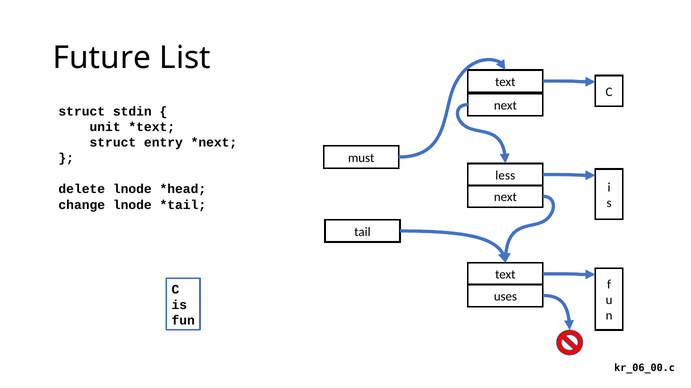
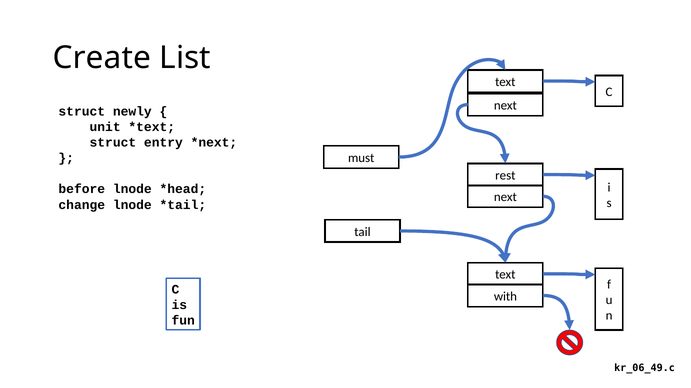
Future: Future -> Create (102, 58)
stdin: stdin -> newly (132, 112)
less: less -> rest (505, 176)
delete: delete -> before (82, 190)
uses: uses -> with (505, 297)
kr_06_00.c: kr_06_00.c -> kr_06_49.c (645, 369)
